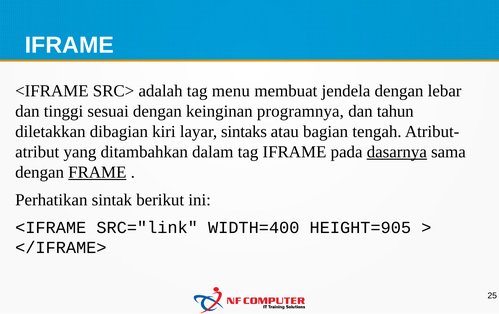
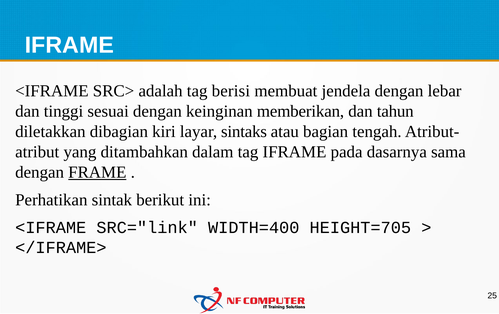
menu: menu -> berisi (231, 91)
programnya: programnya -> memberikan (301, 111)
dasarnya underline: present -> none (397, 152)
HEIGHT=905: HEIGHT=905 -> HEIGHT=705 (360, 228)
